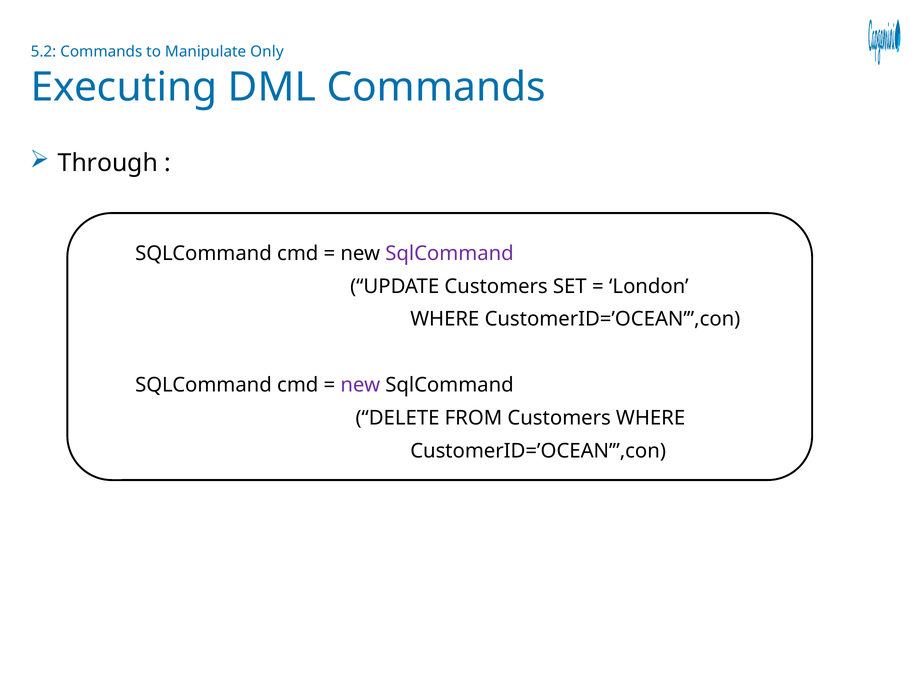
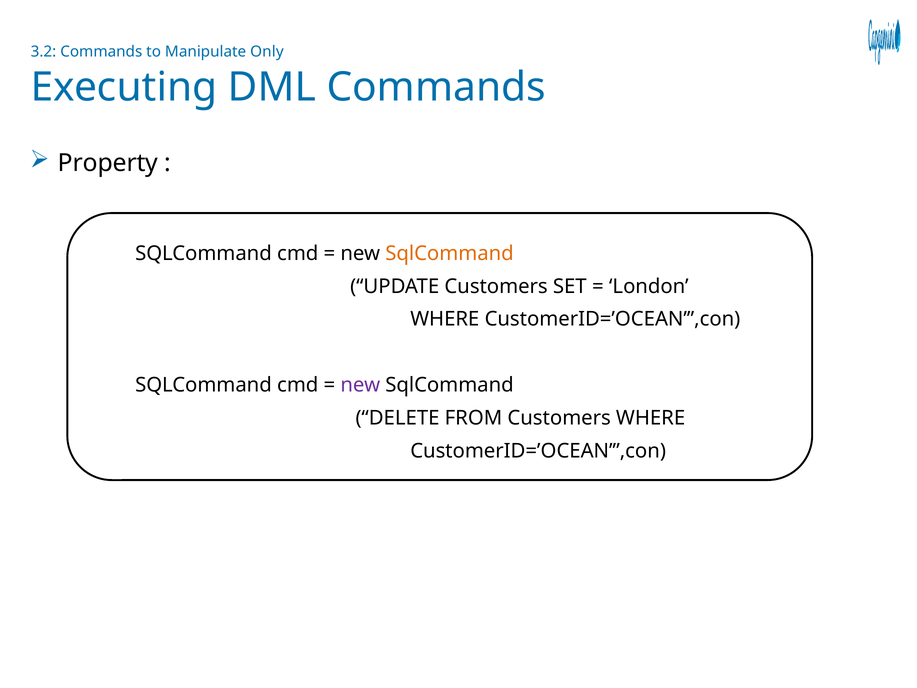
5.2: 5.2 -> 3.2 (43, 52)
Through: Through -> Property (108, 163)
SqlCommand colour: purple -> orange (450, 253)
